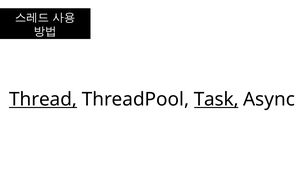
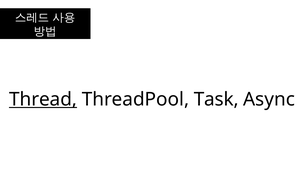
Task underline: present -> none (216, 99)
